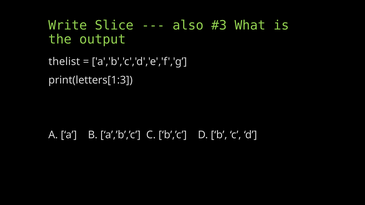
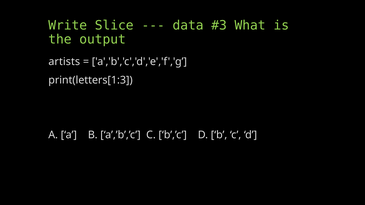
also: also -> data (188, 26)
thelist: thelist -> artists (64, 62)
